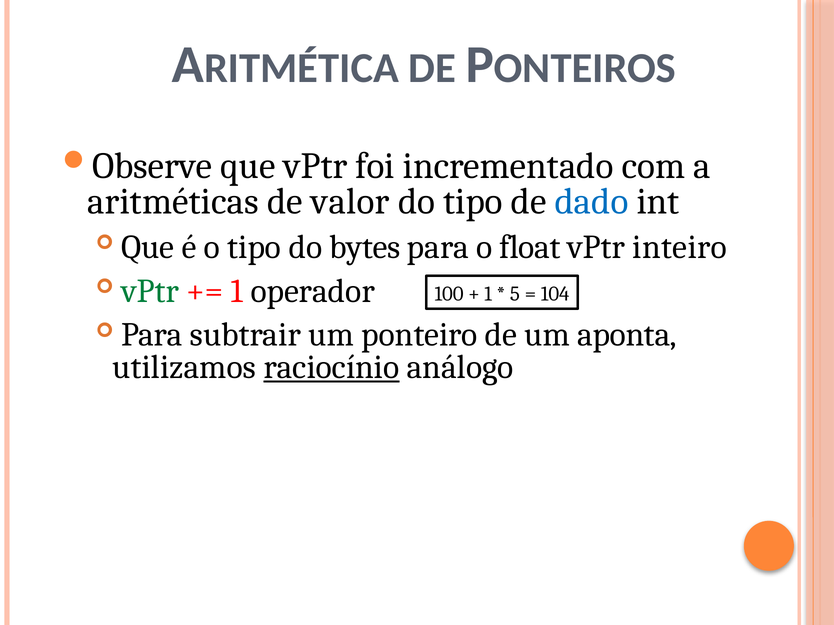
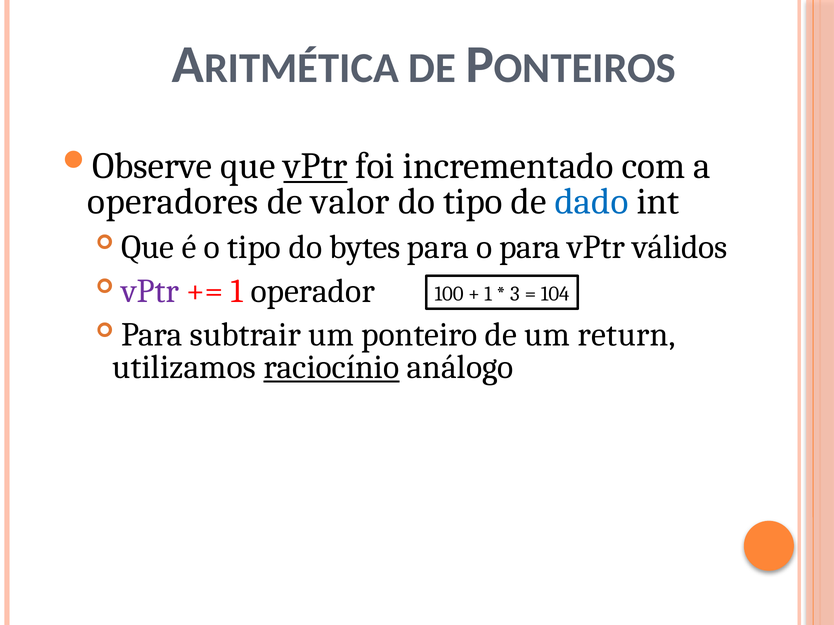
vPtr underline: none -> present (315, 166)
aritméticas: aritméticas -> operadores (173, 202)
o float: float -> para (530, 248)
inteiro: inteiro -> válidos (680, 248)
vPtr colour: green -> purple (150, 291)
5: 5 -> 3 (515, 294)
aponta: aponta -> return (627, 335)
